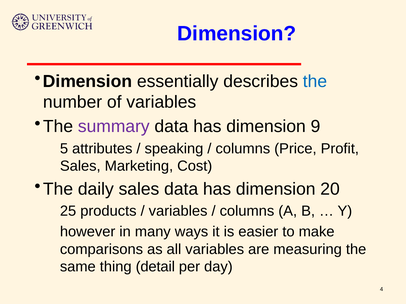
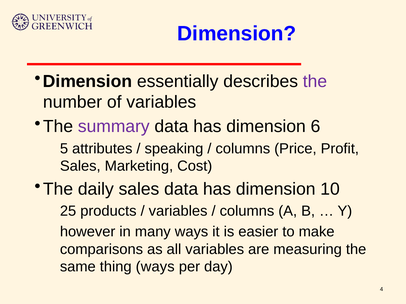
the colour: blue -> purple (315, 81)
9: 9 -> 6 (315, 127)
20: 20 -> 10 (330, 189)
thing detail: detail -> ways (155, 267)
